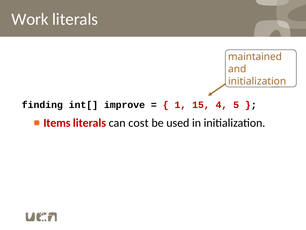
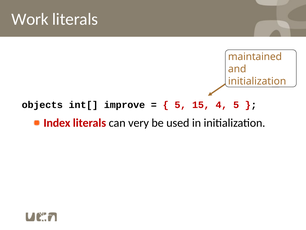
finding: finding -> objects (42, 105)
1: 1 -> 5 (180, 105)
Items: Items -> Index (57, 123)
cost: cost -> very (139, 123)
